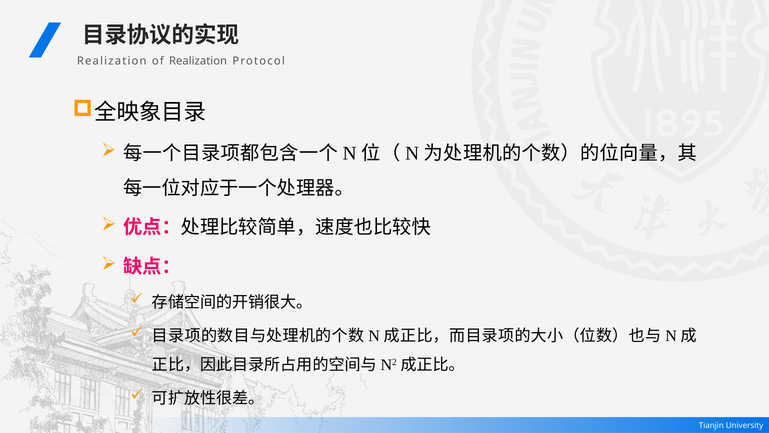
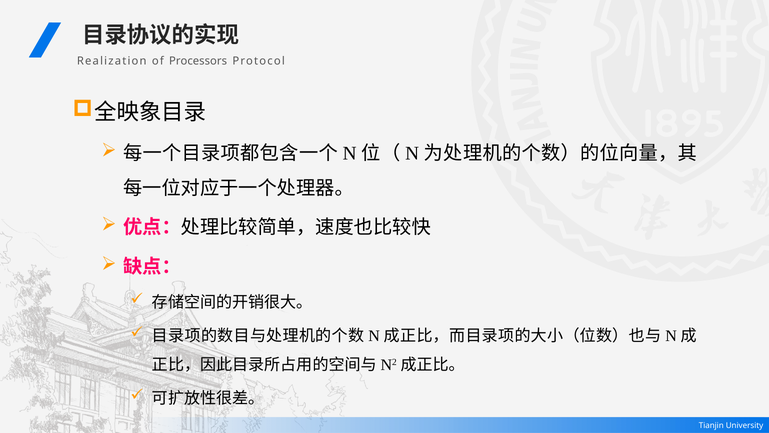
of Realization: Realization -> Processors (198, 61)
